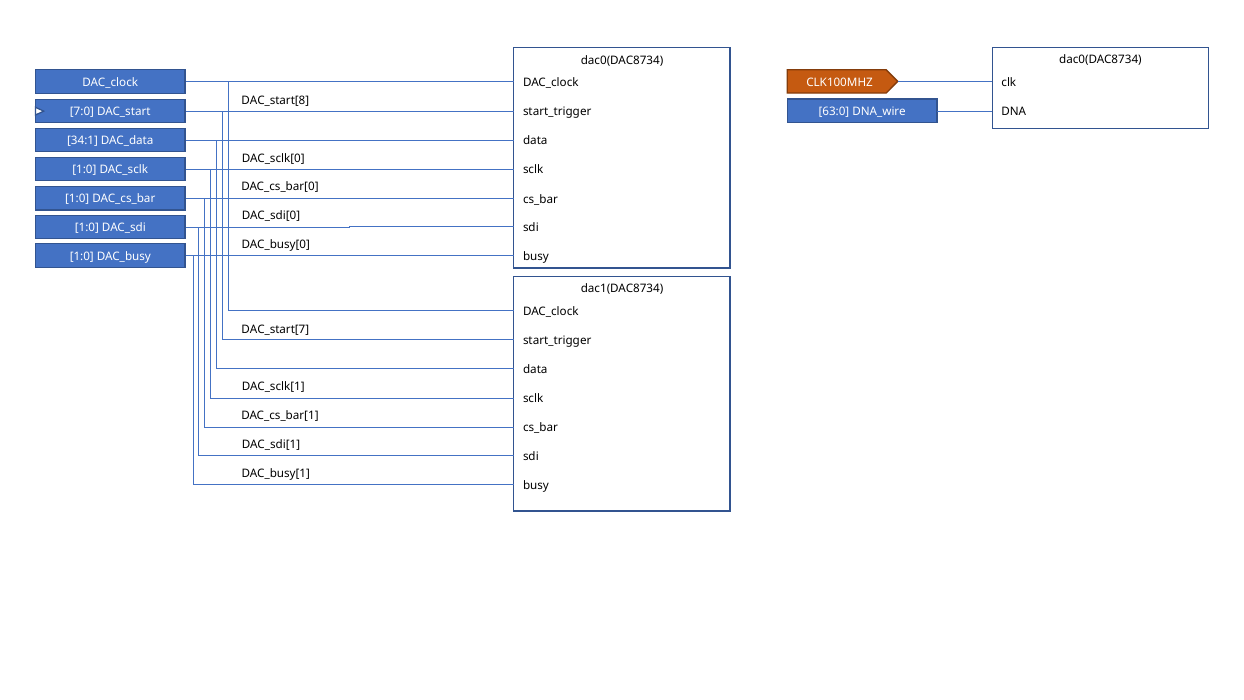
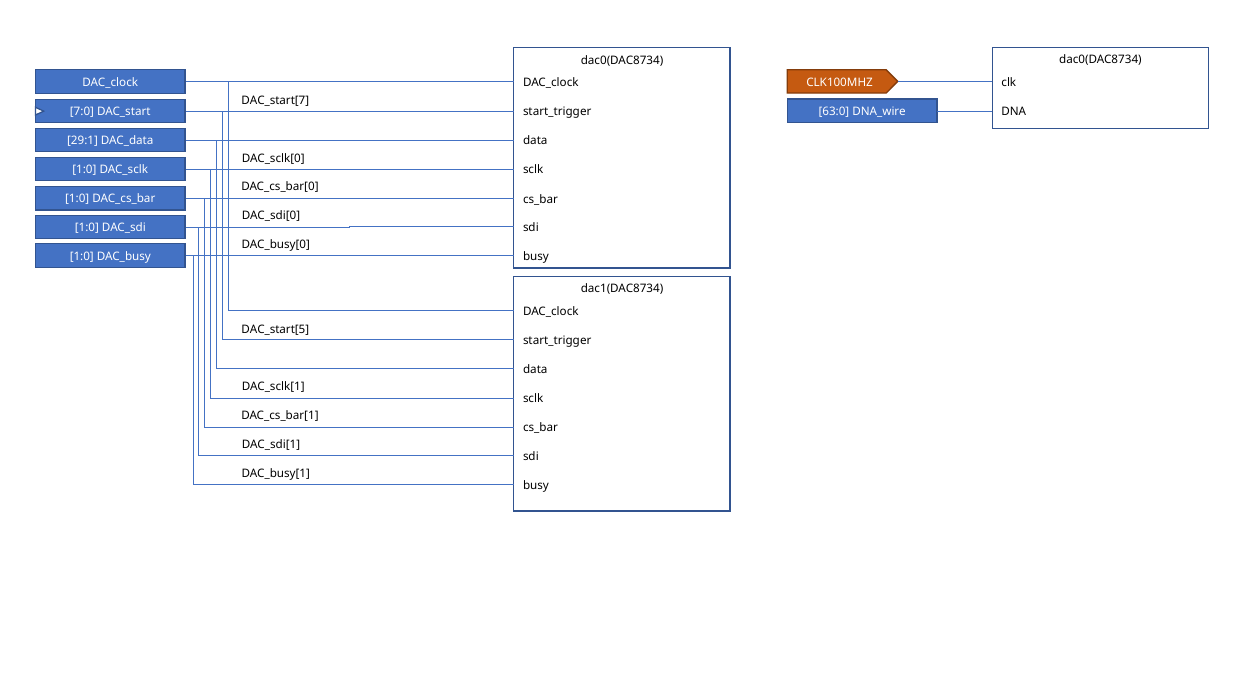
DAC_start[8: DAC_start[8 -> DAC_start[7 (275, 101)
34:1: 34:1 -> 29:1 (82, 141)
DAC_start[7: DAC_start[7 -> DAC_start[5 (275, 329)
